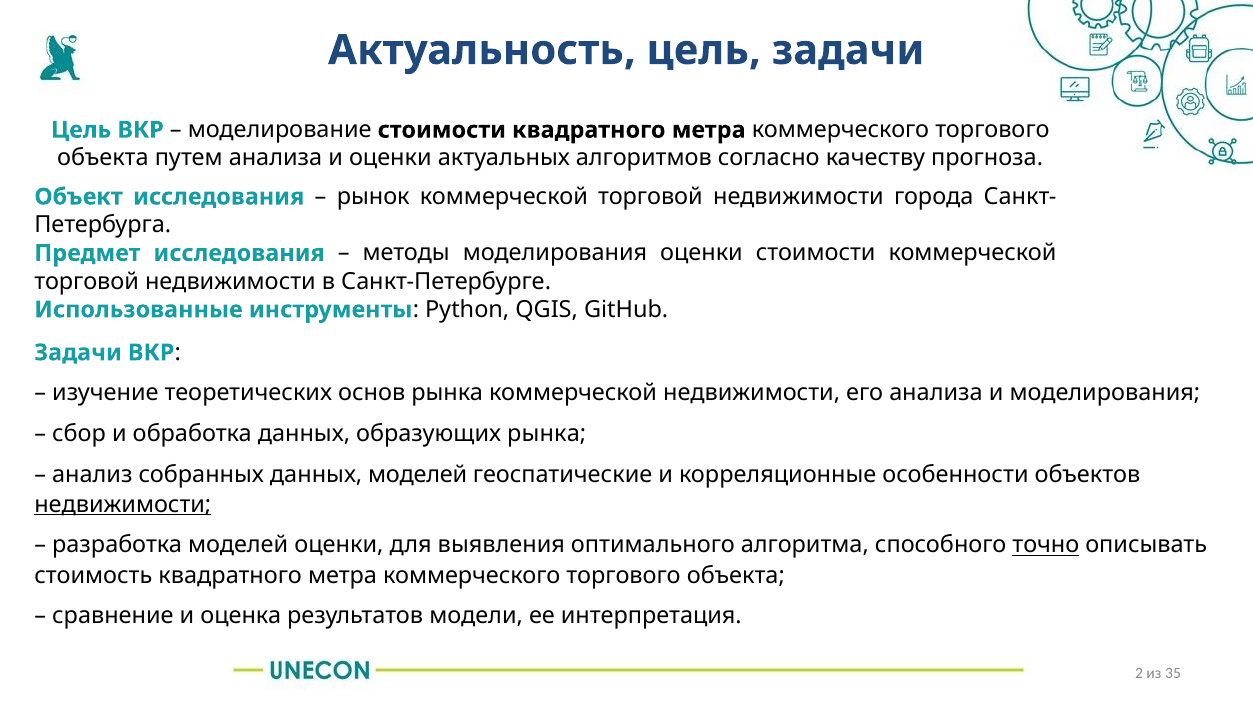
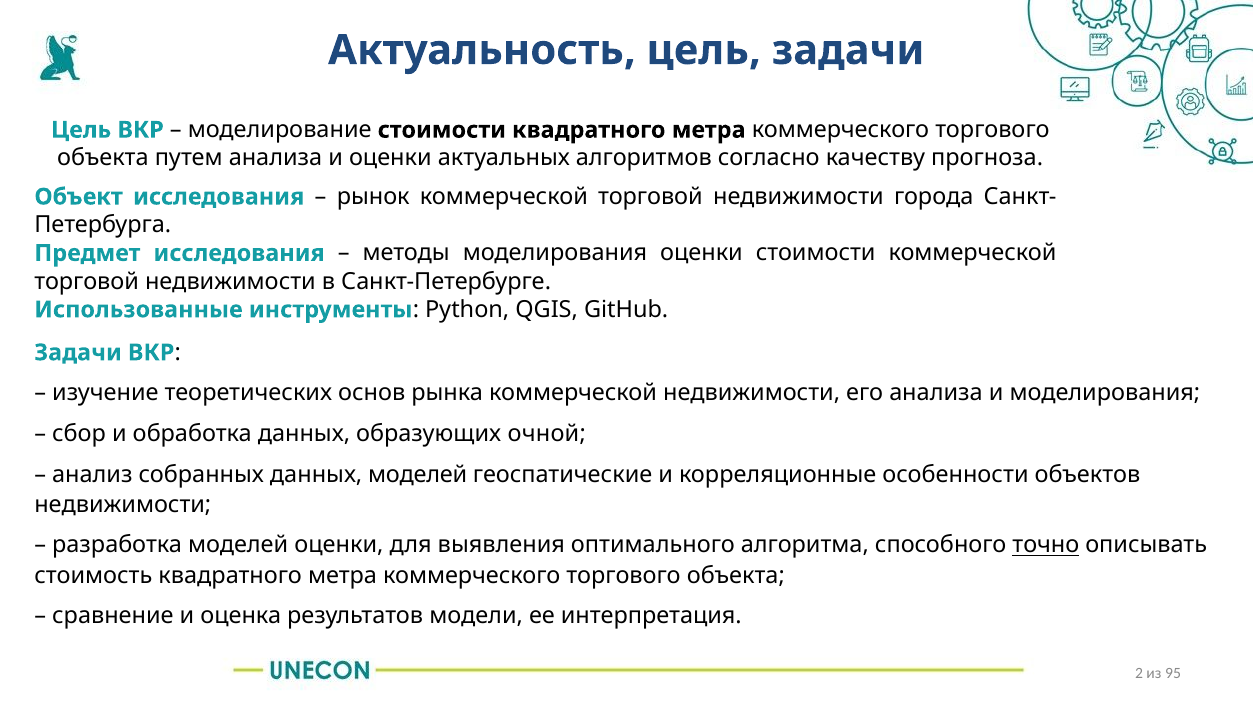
образующих рынка: рынка -> очной (547, 434)
недвижимости underline: present -> none (123, 504)
35: 35 -> 95 (1173, 673)
